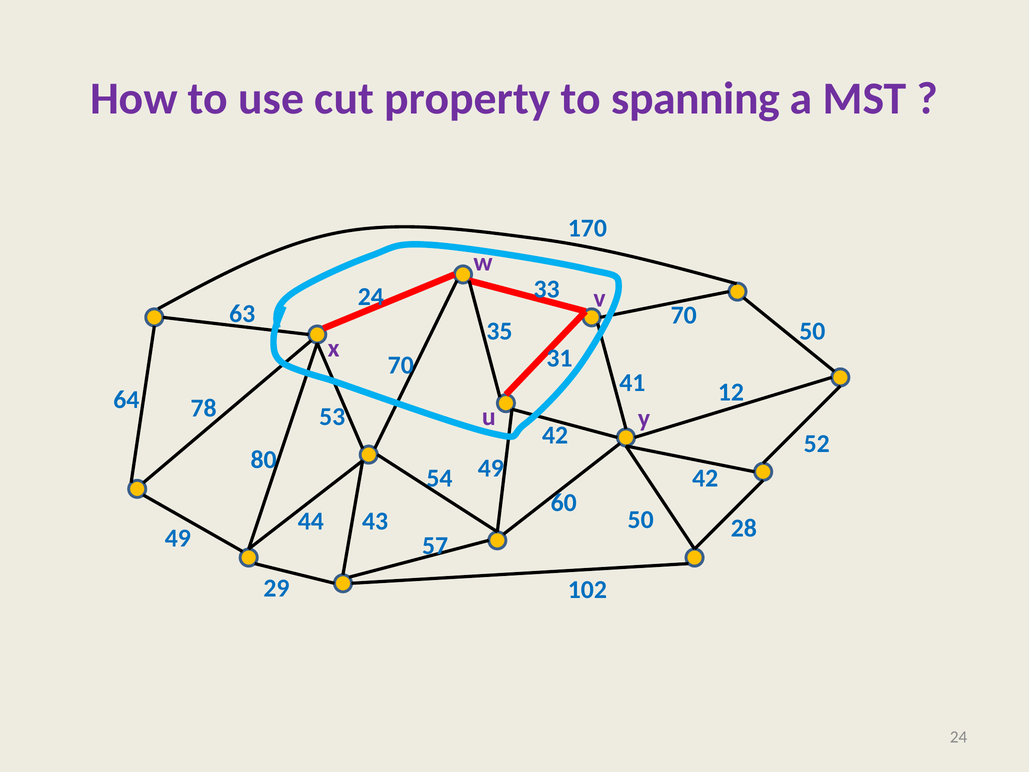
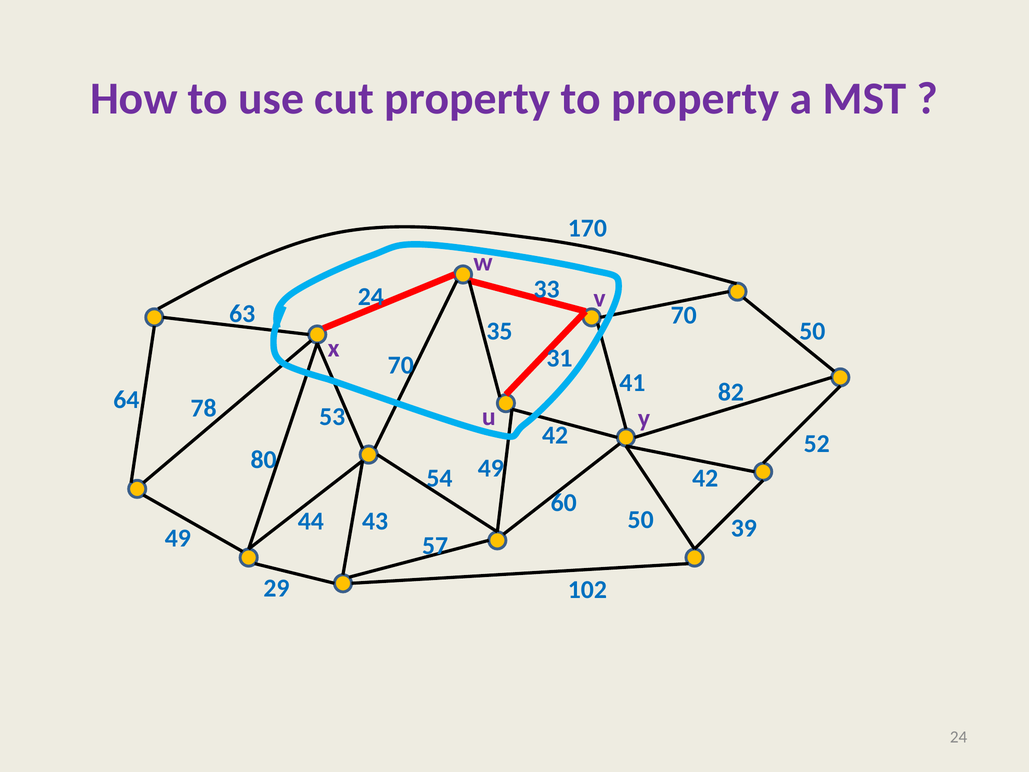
to spanning: spanning -> property (695, 98)
12: 12 -> 82 (731, 392)
28: 28 -> 39 (744, 528)
